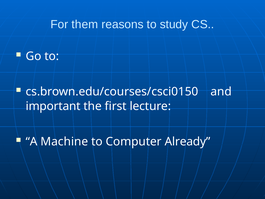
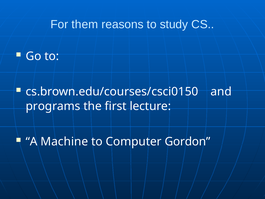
important: important -> programs (53, 106)
Already: Already -> Gordon (187, 141)
